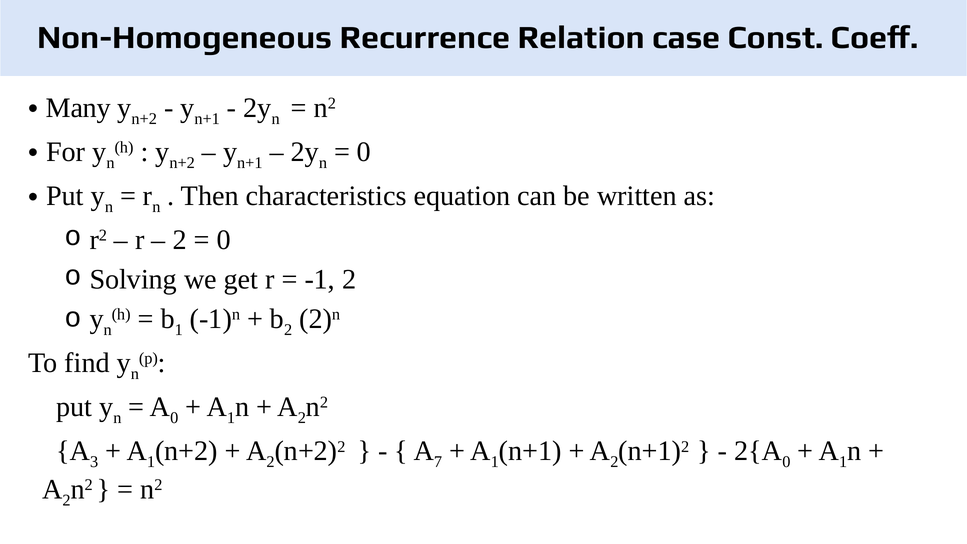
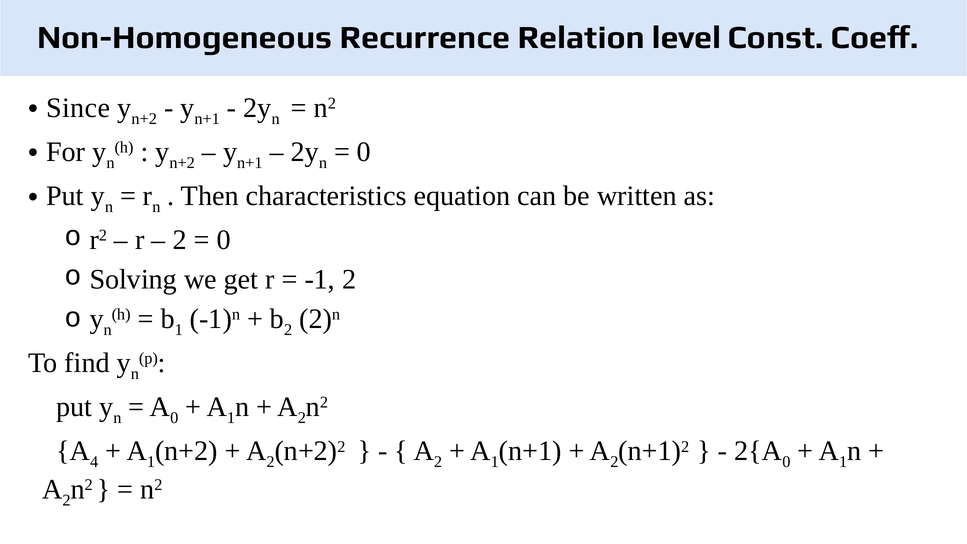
case: case -> level (686, 38)
Many: Many -> Since (78, 108)
3: 3 -> 4 (94, 462)
7: 7 -> 2 (438, 462)
